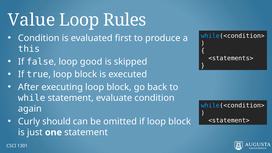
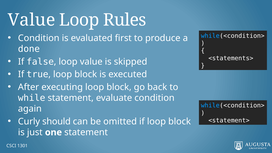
this: this -> done (29, 49)
loop good: good -> value (91, 62)
